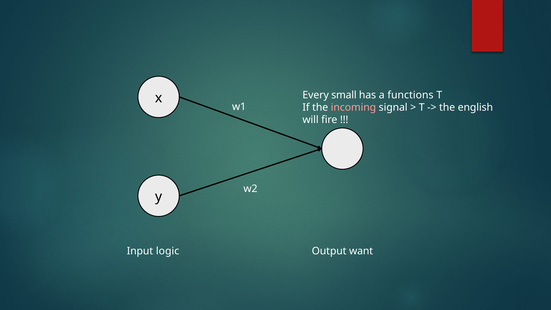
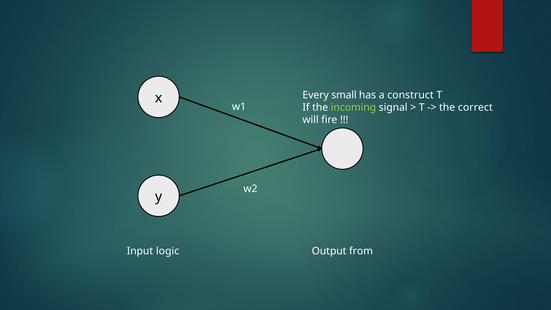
functions: functions -> construct (410, 95)
incoming colour: pink -> light green (353, 107)
english: english -> correct (475, 107)
want: want -> from (361, 251)
